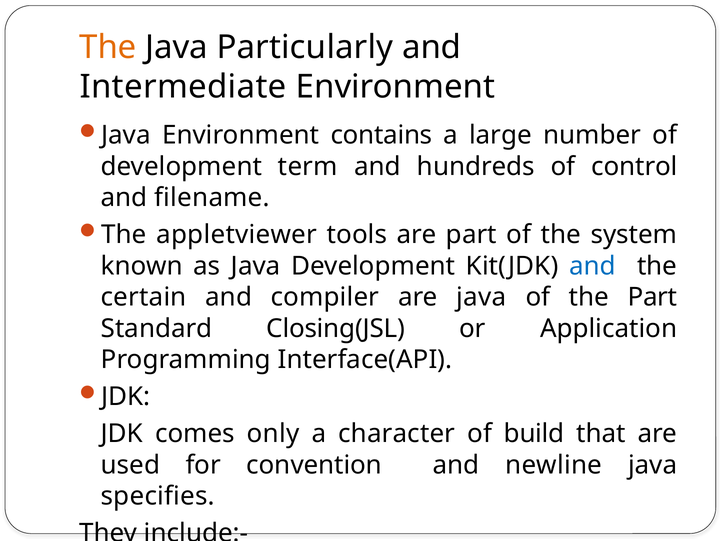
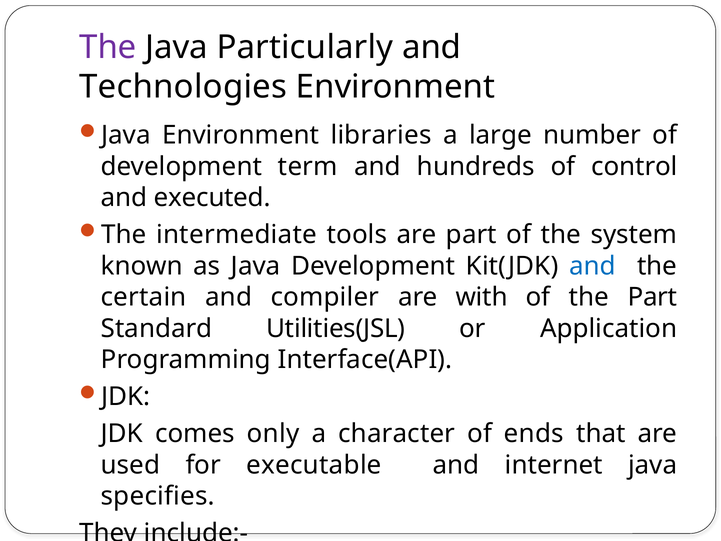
The colour: orange -> purple (108, 47)
Intermediate: Intermediate -> Technologies (183, 87)
contains: contains -> libraries (381, 135)
filename: filename -> executed (212, 198)
The appletviewer: appletviewer -> intermediate (237, 235)
are java: java -> with (482, 297)
Closing(JSL: Closing(JSL -> Utilities(JSL (336, 328)
build: build -> ends (534, 434)
convention: convention -> executable (314, 465)
newline: newline -> internet (554, 465)
